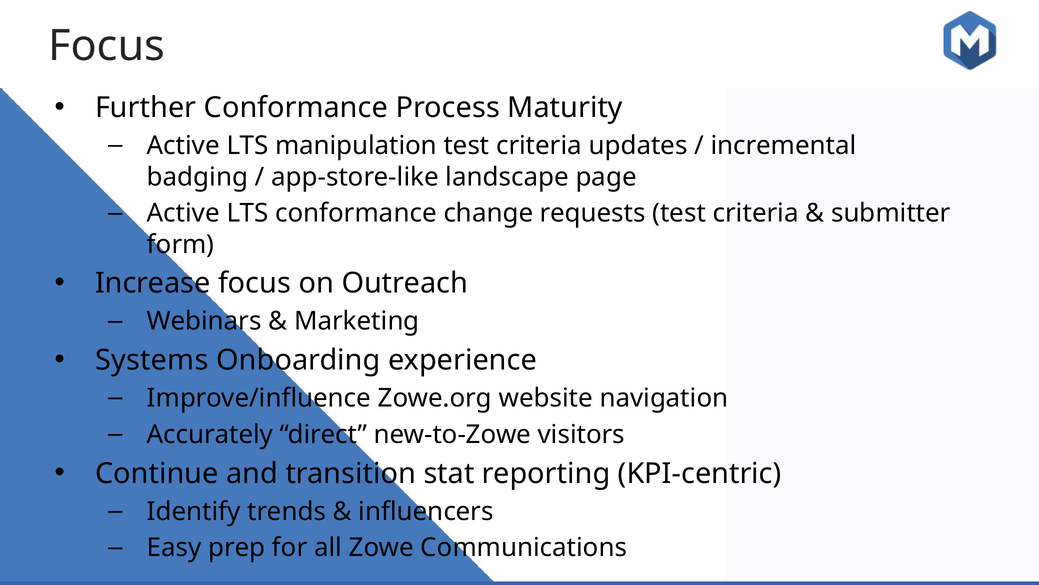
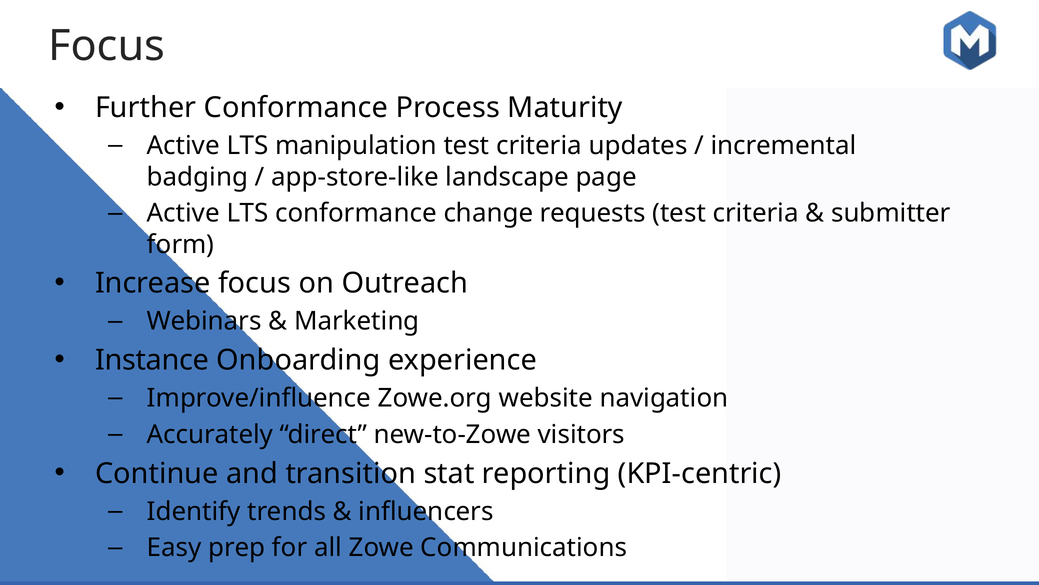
Systems: Systems -> Instance (152, 360)
